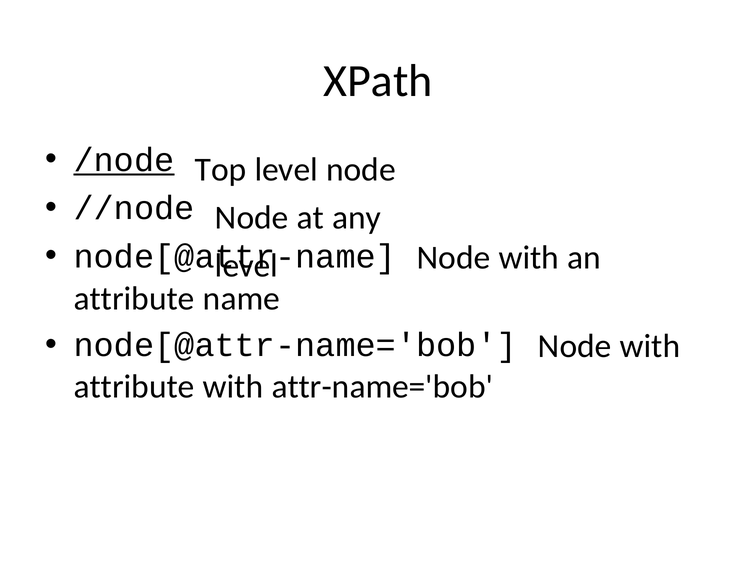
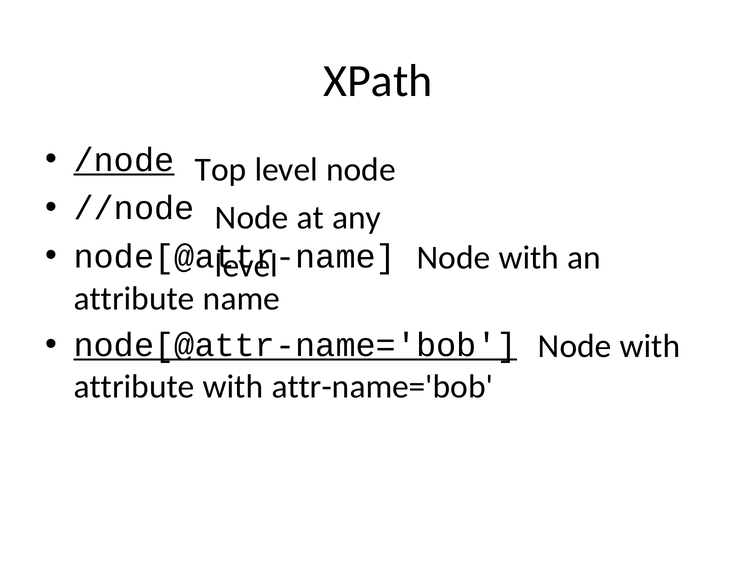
node[@attr-name='bob underline: none -> present (295, 345)
